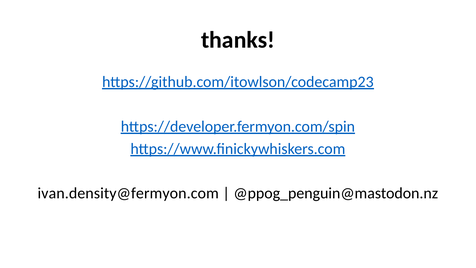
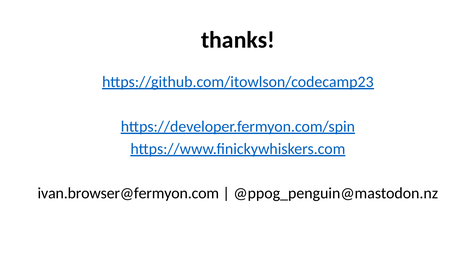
ivan.density@fermyon.com: ivan.density@fermyon.com -> ivan.browser@fermyon.com (128, 193)
